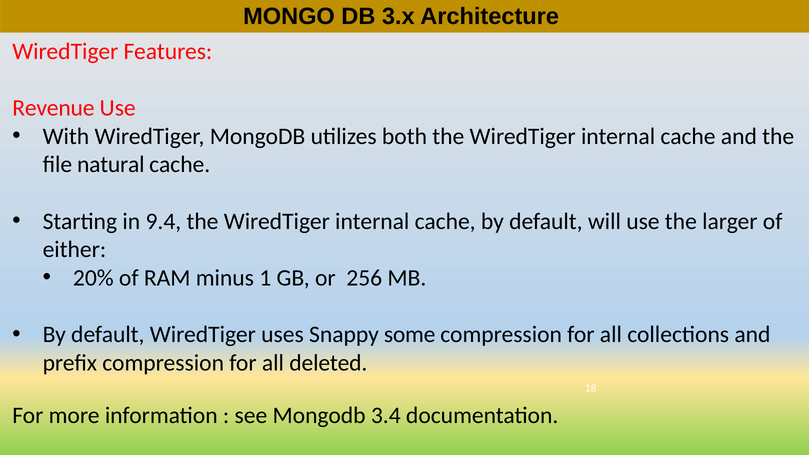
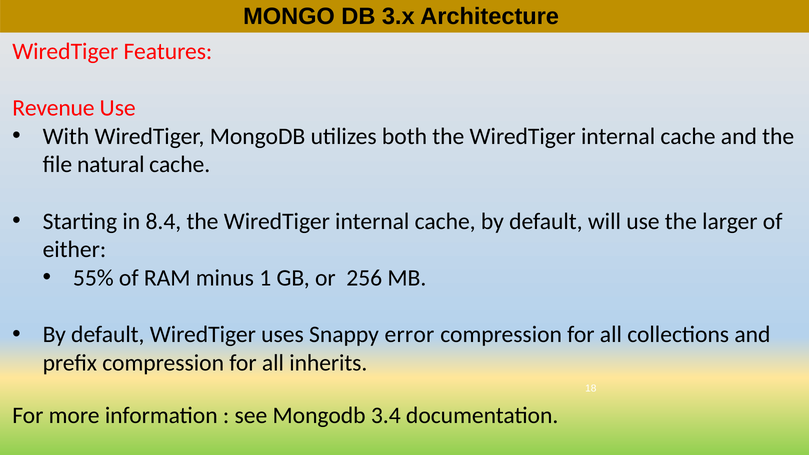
9.4: 9.4 -> 8.4 (163, 221)
20%: 20% -> 55% (93, 278)
some: some -> error (409, 335)
deleted: deleted -> inherits (328, 363)
